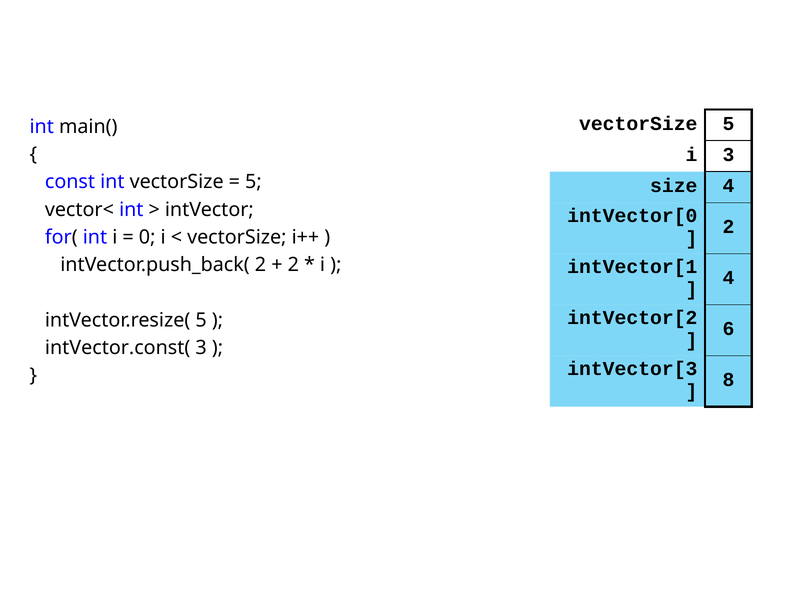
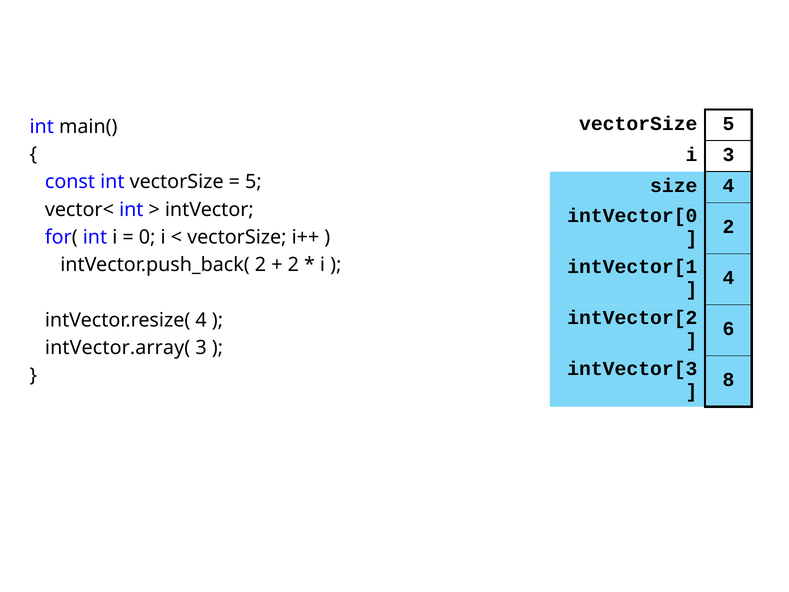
intVector.resize( 5: 5 -> 4 (201, 320)
intVector.const(: intVector.const( -> intVector.array( (118, 348)
